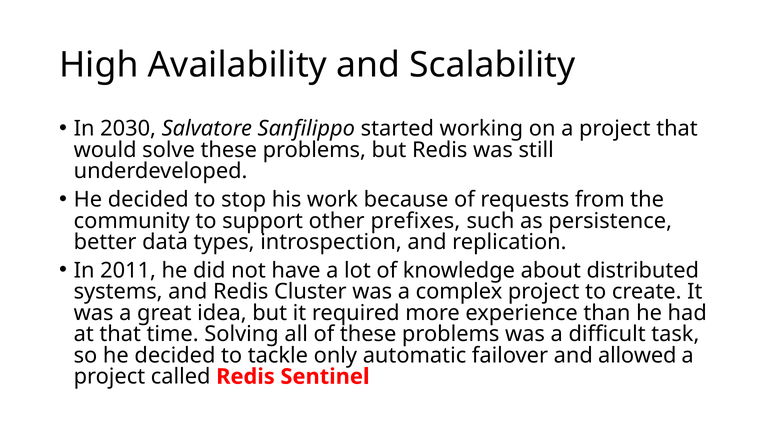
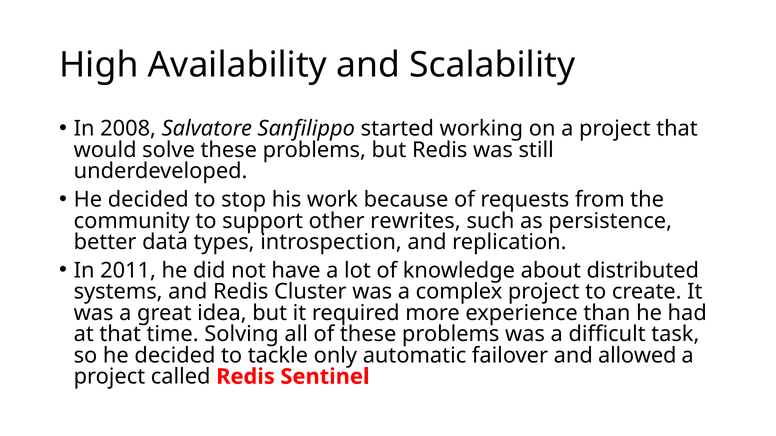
2030: 2030 -> 2008 (128, 129)
prefixes: prefixes -> rewrites (415, 221)
